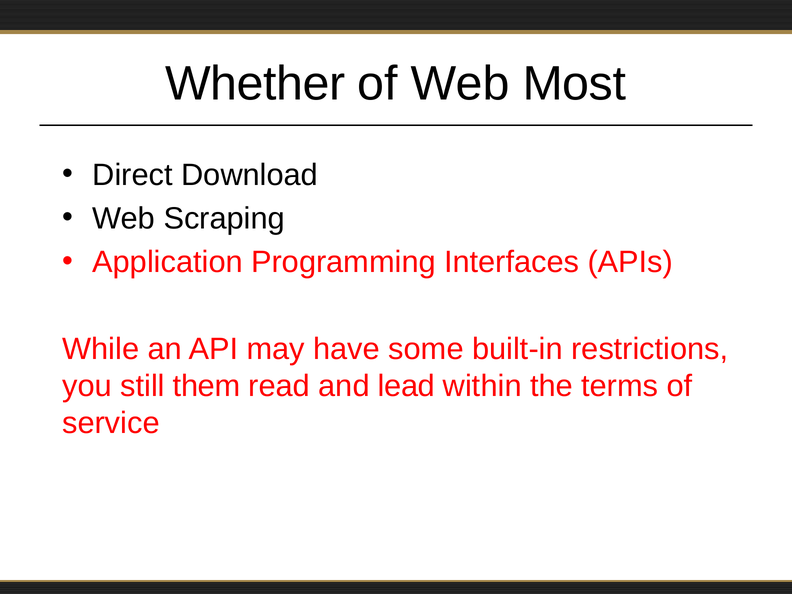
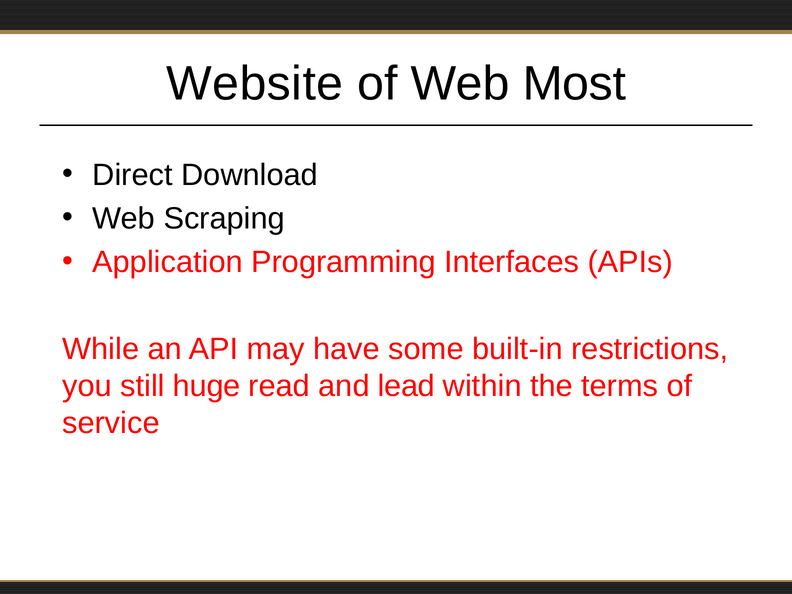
Whether: Whether -> Website (255, 84)
them: them -> huge (207, 386)
